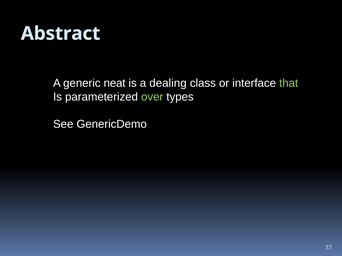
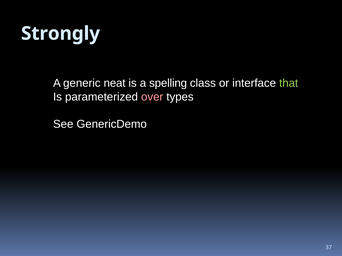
Abstract: Abstract -> Strongly (61, 34)
dealing: dealing -> spelling (168, 83)
over colour: light green -> pink (152, 97)
